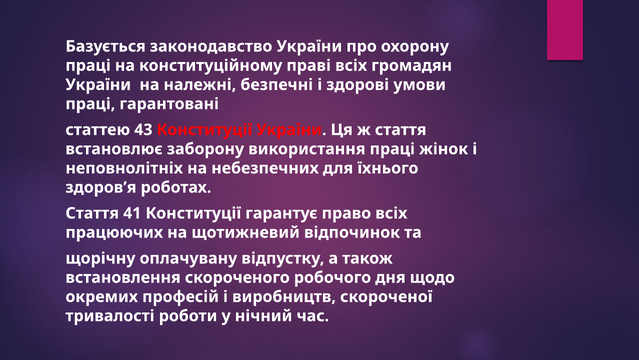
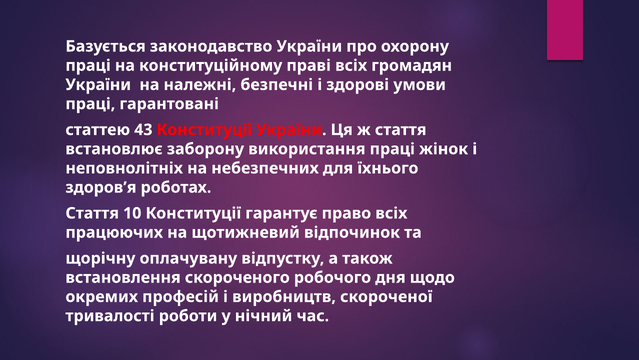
41: 41 -> 10 (132, 213)
